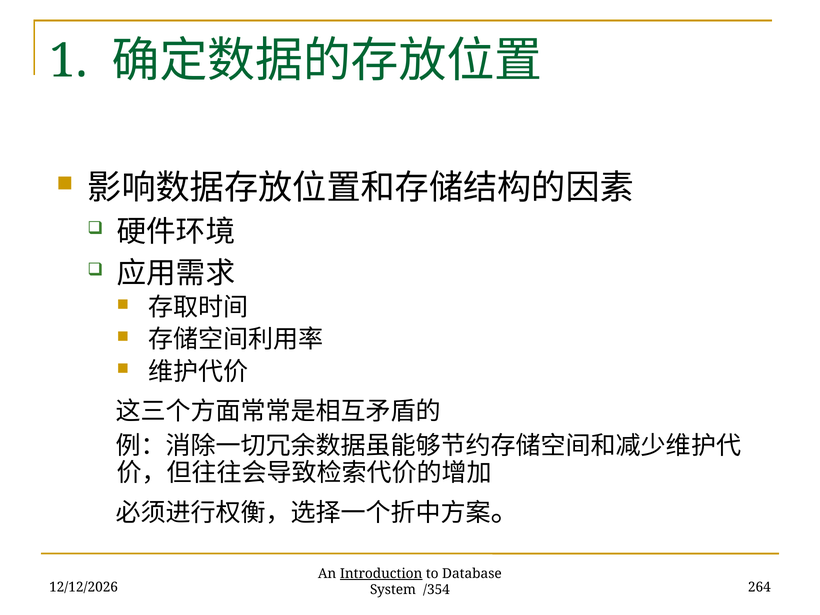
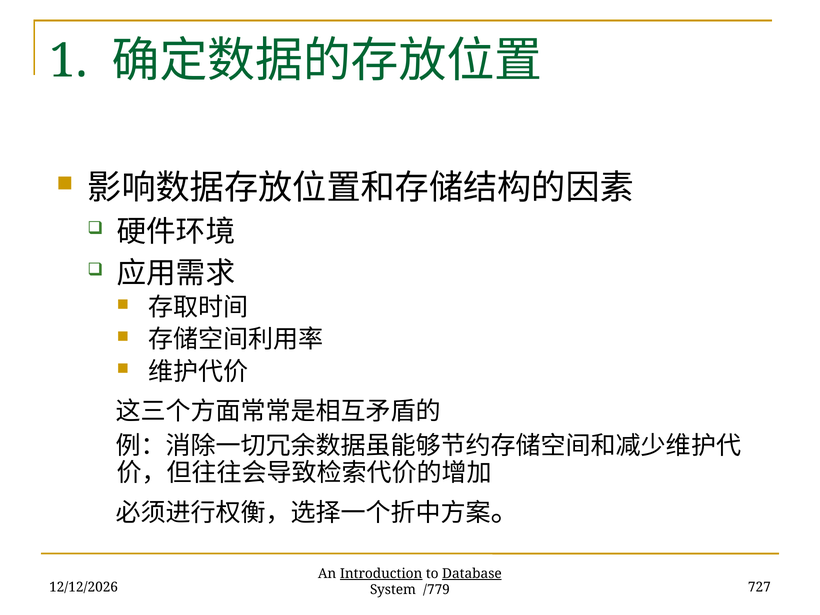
Database underline: none -> present (472, 574)
264: 264 -> 727 (759, 587)
/354: /354 -> /779 (436, 590)
